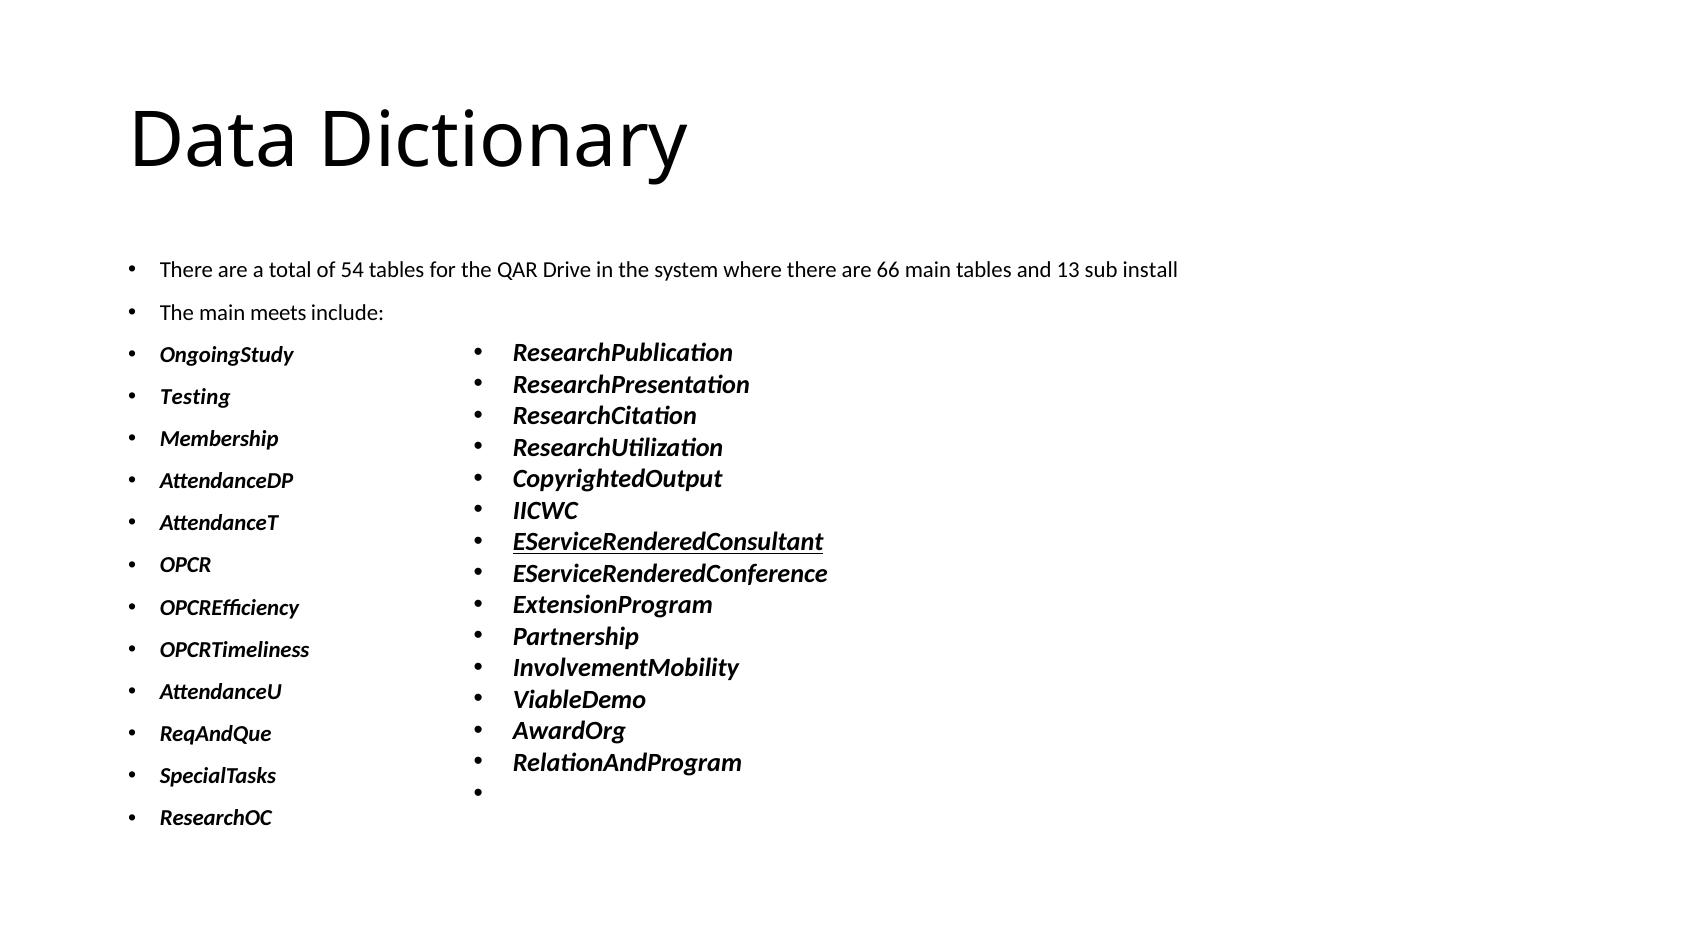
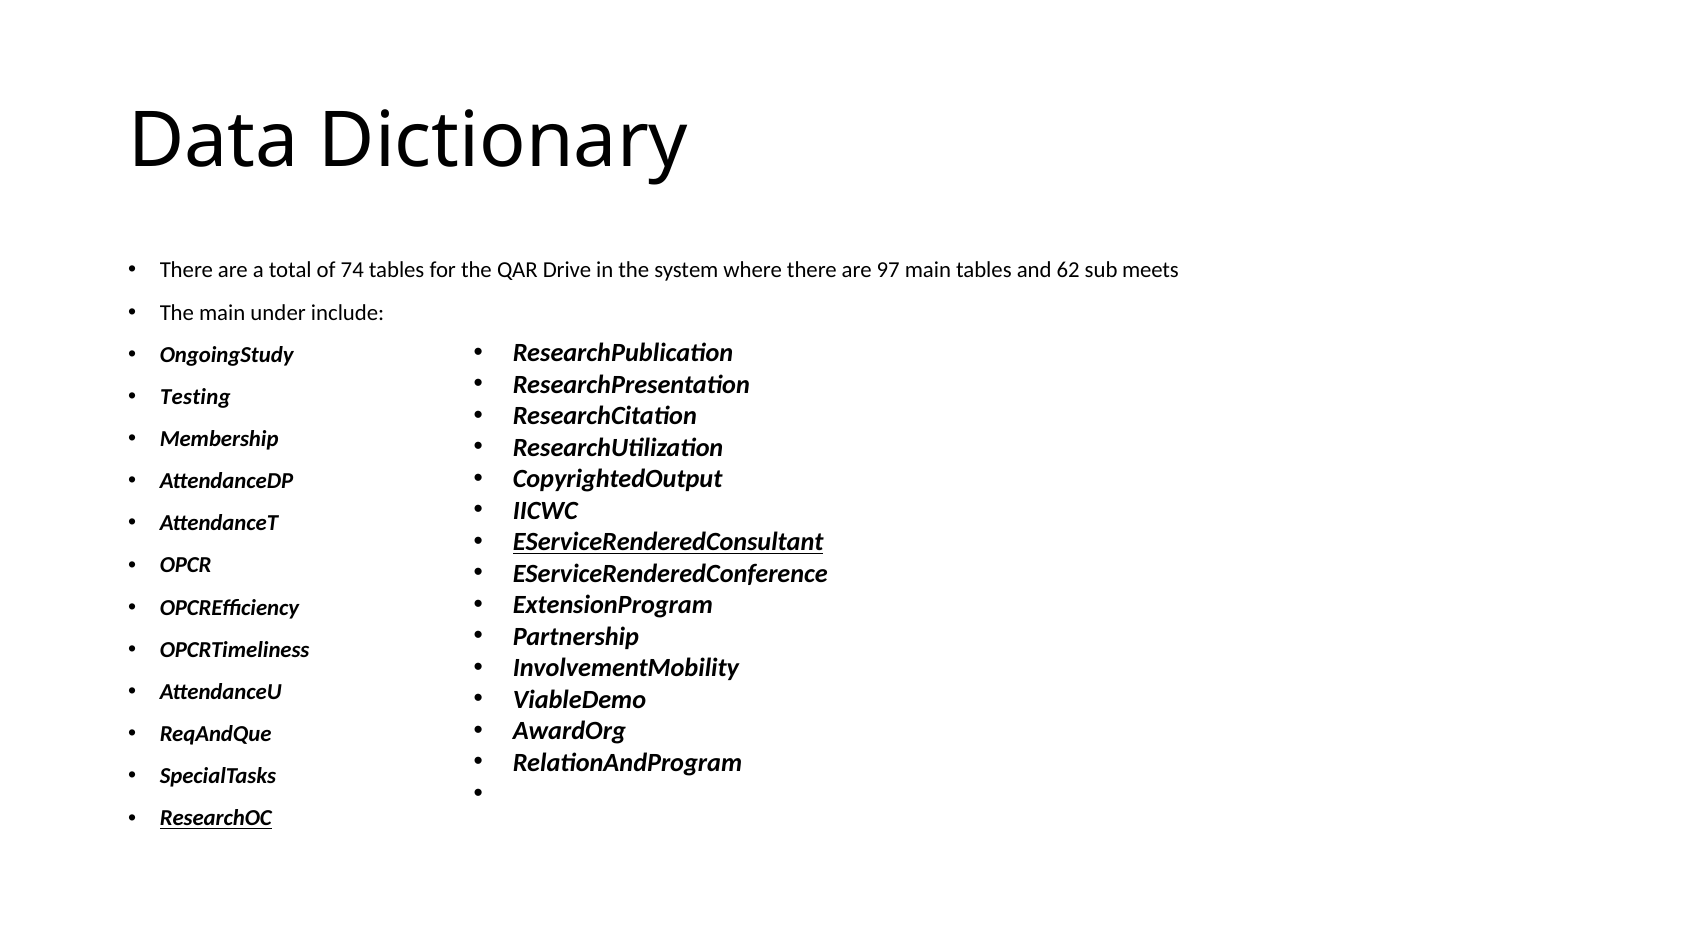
54: 54 -> 74 (352, 270)
66: 66 -> 97 (888, 270)
13: 13 -> 62 (1068, 270)
install: install -> meets (1150, 270)
meets: meets -> under (278, 313)
ResearchOC underline: none -> present (216, 819)
